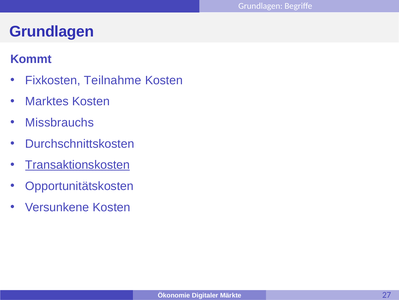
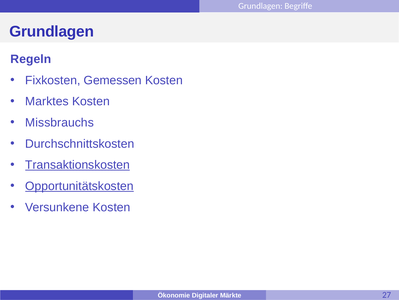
Kommt: Kommt -> Regeln (31, 59)
Teilnahme: Teilnahme -> Gemessen (113, 80)
Opportunitätskosten underline: none -> present (79, 186)
